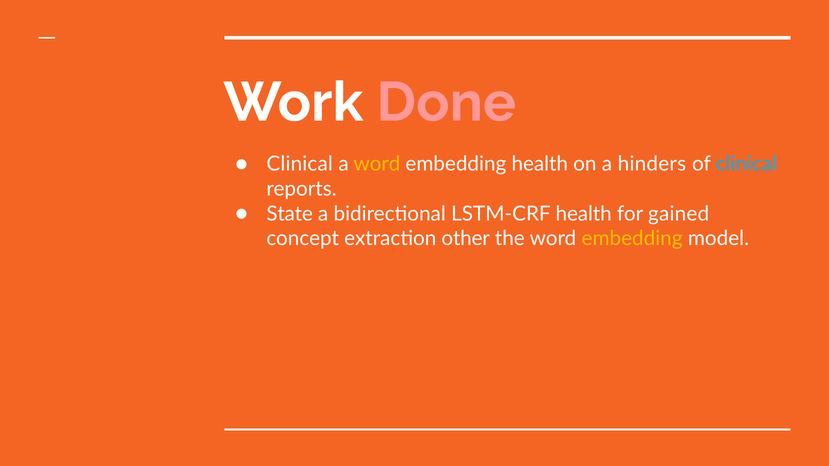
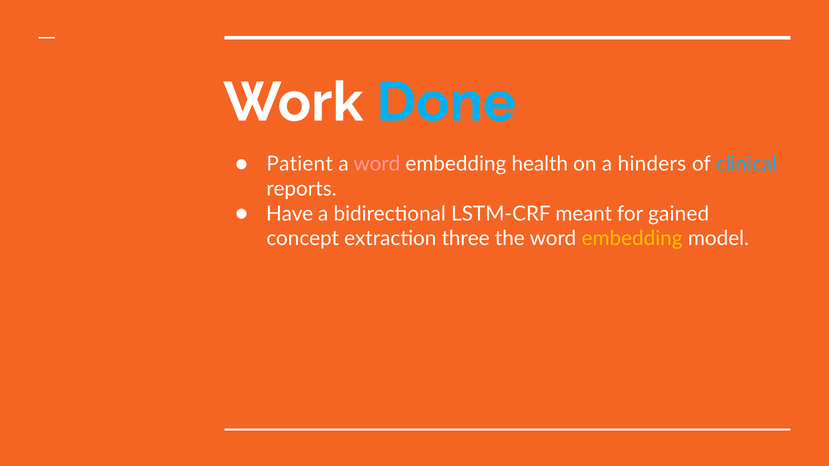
Done colour: pink -> light blue (446, 102)
Clinical: Clinical -> Patient (300, 164)
word colour: yellow -> pink (377, 164)
State: State -> Have (290, 214)
LSTM-CRF health: health -> meant (584, 214)
other: other -> three (466, 239)
